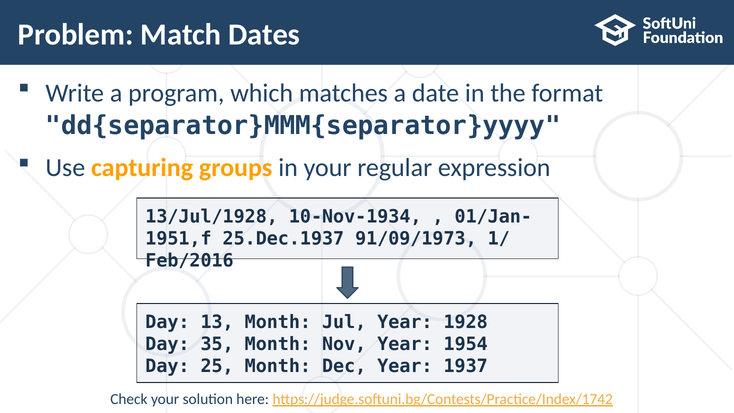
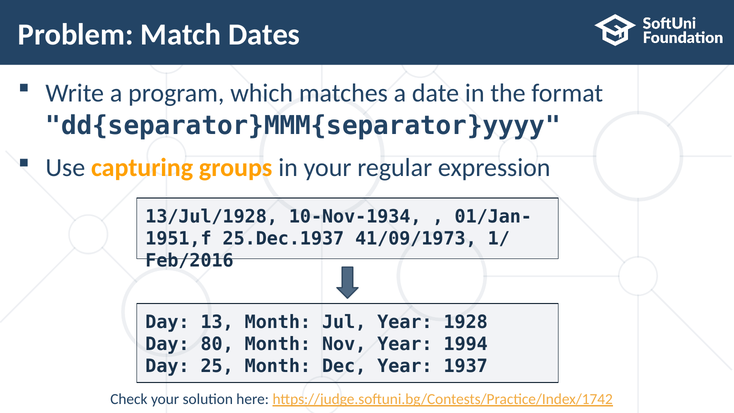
91/09/1973: 91/09/1973 -> 41/09/1973 (416, 239)
35: 35 -> 80 (217, 344)
1954: 1954 -> 1994 (466, 344)
